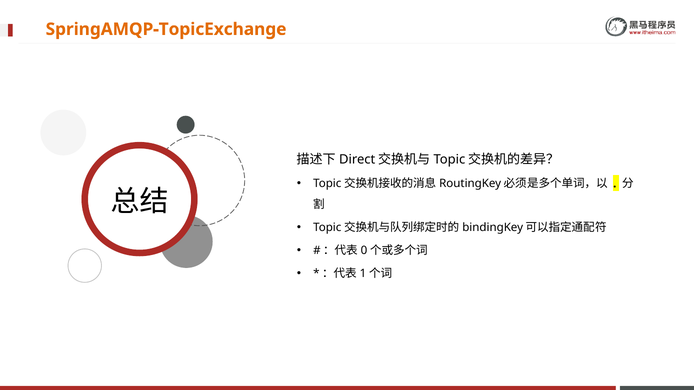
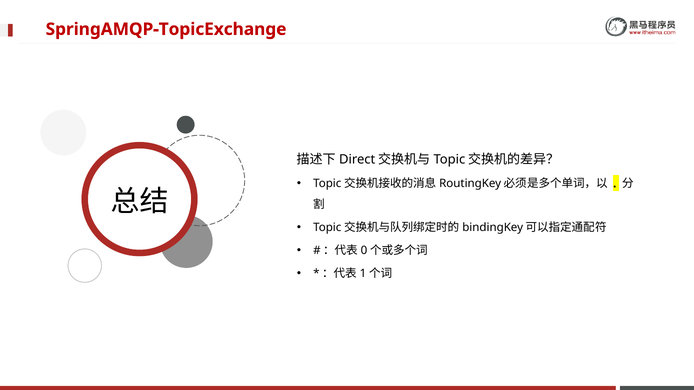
SpringAMQP-TopicExchange colour: orange -> red (166, 29)
